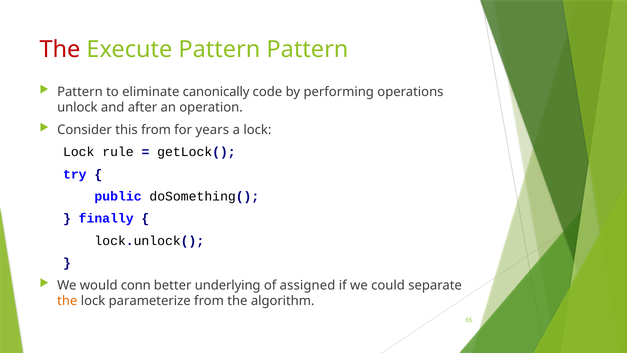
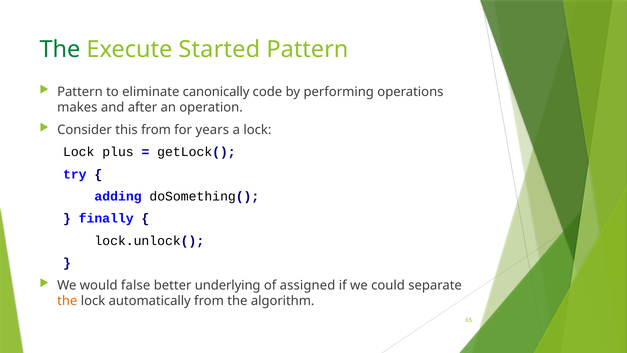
The colour: red -> green (60, 49)
Execute Pattern: Pattern -> Started (219, 49)
unlock: unlock -> makes (77, 107)
rule: rule -> plus (118, 152)
public: public -> adding (118, 196)
conn: conn -> false (136, 285)
parameterize: parameterize -> automatically (150, 301)
